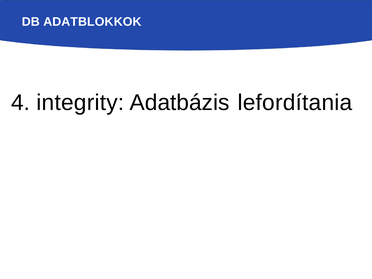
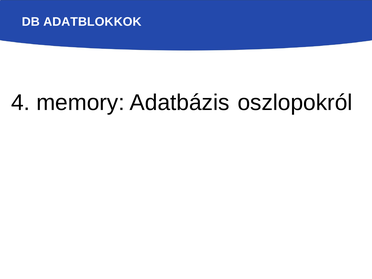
integrity: integrity -> memory (80, 103)
lefordítania: lefordítania -> oszlopokról (295, 103)
